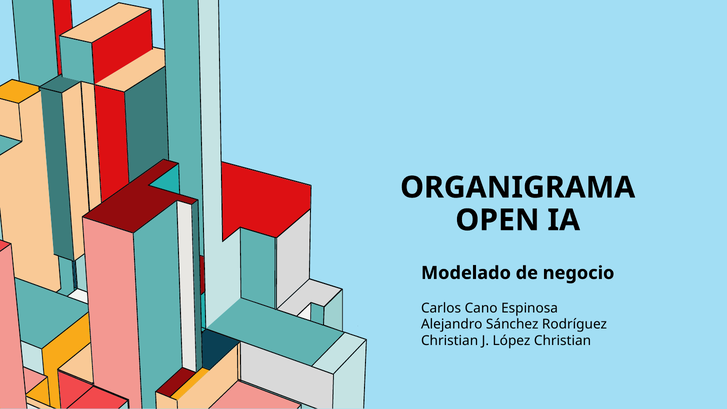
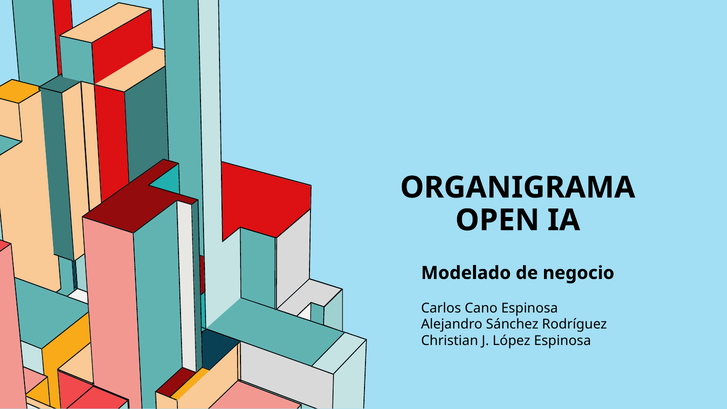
López Christian: Christian -> Espinosa (562, 341)
